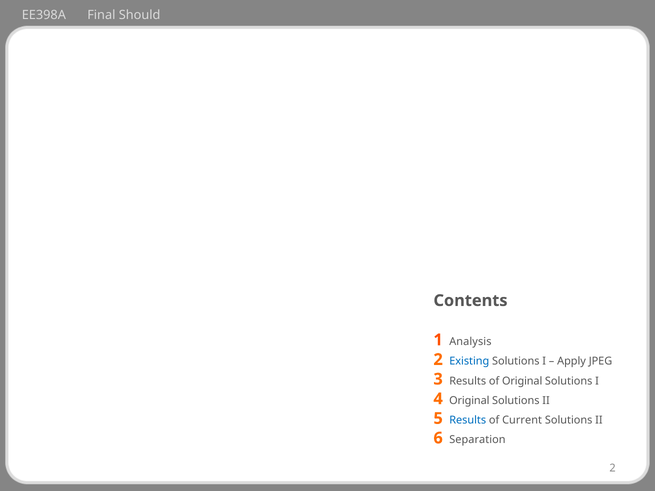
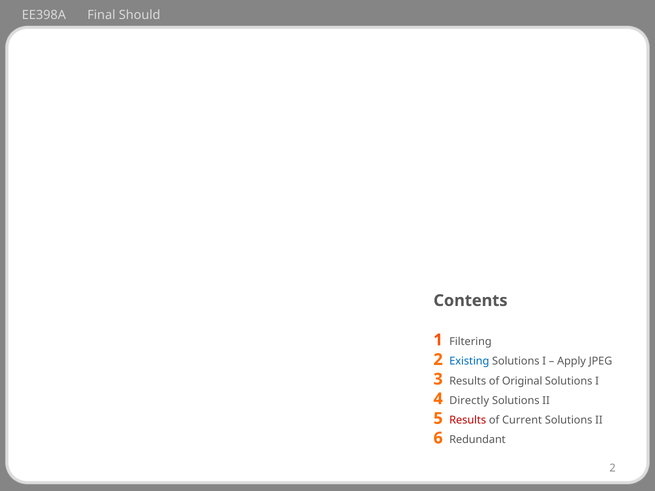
Analysis: Analysis -> Filtering (470, 342)
4 Original: Original -> Directly (469, 401)
Results colour: blue -> red (468, 420)
Separation: Separation -> Redundant (477, 440)
